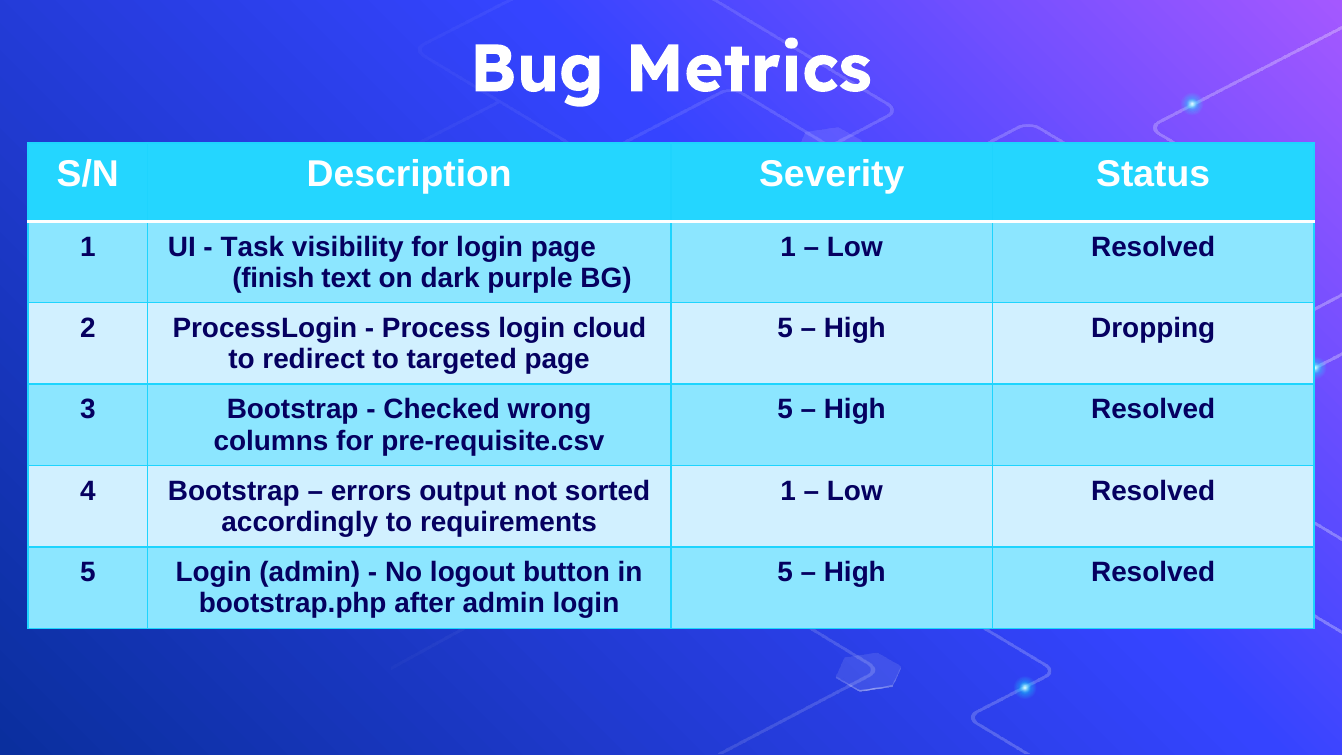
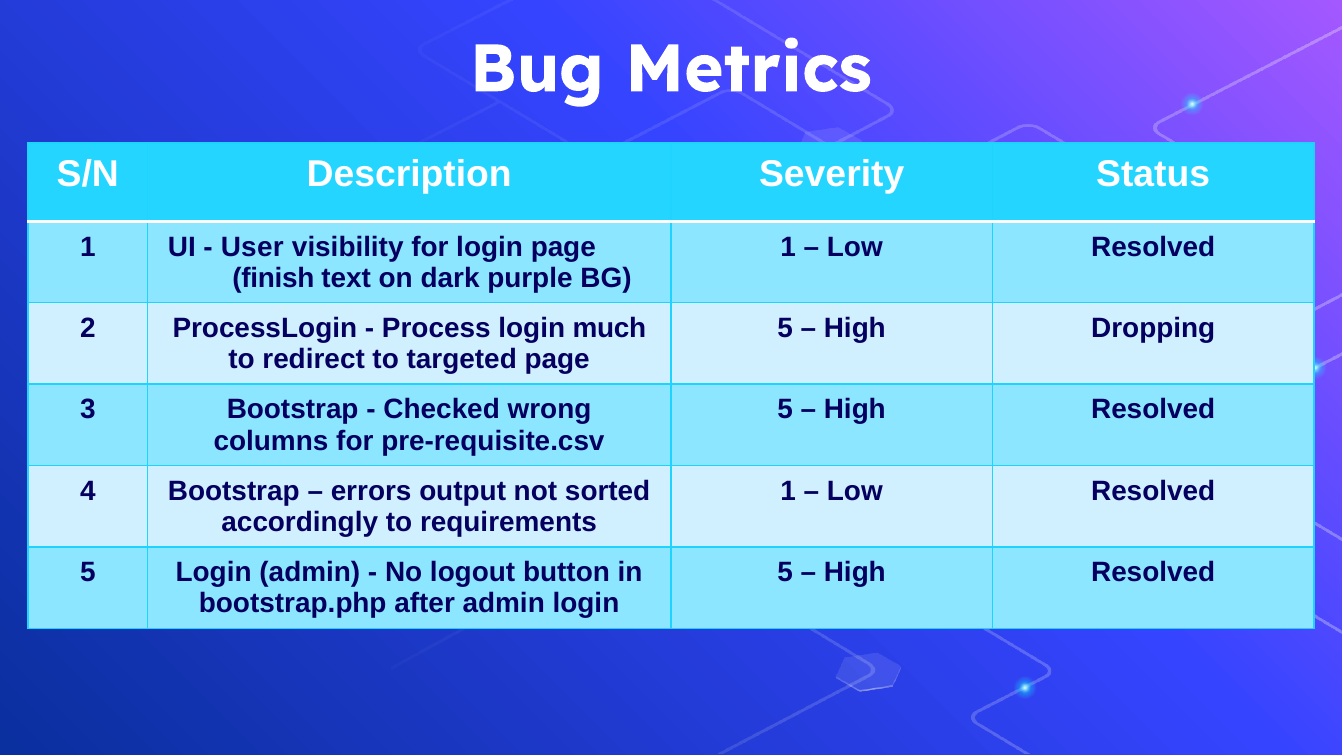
Task: Task -> User (252, 247)
cloud: cloud -> much (609, 328)
